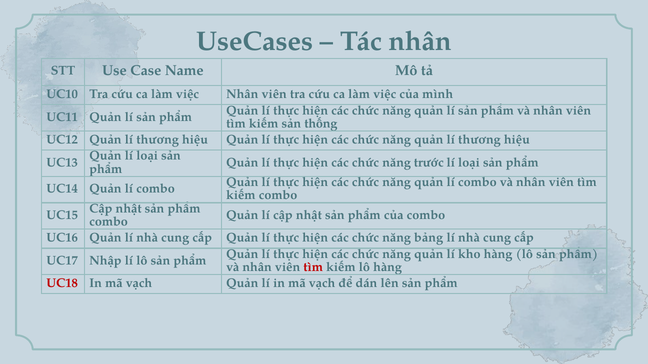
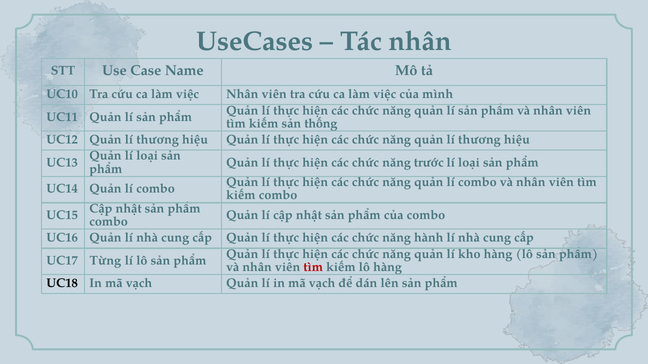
bảng: bảng -> hành (429, 238)
Nhập: Nhập -> Từng (105, 261)
UC18 colour: red -> black (62, 284)
